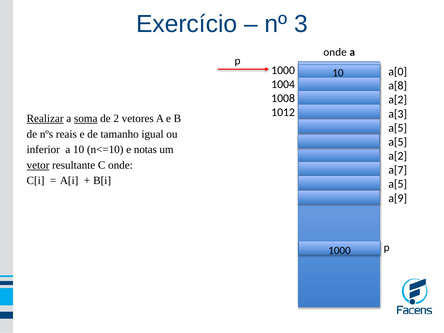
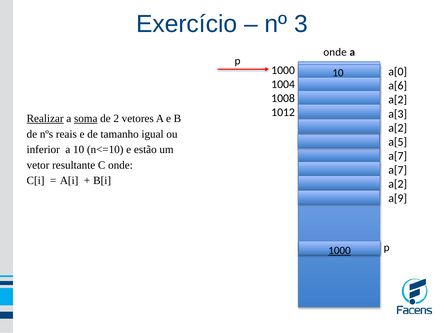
a[8: a[8 -> a[6 (398, 86)
a[5: a[5 -> a[2 (398, 128)
notas: notas -> estão (145, 150)
a[2: a[2 -> a[7 (398, 156)
vetor underline: present -> none (38, 165)
a[5: a[5 -> a[2 (398, 184)
1000 underline: none -> present (339, 250)
